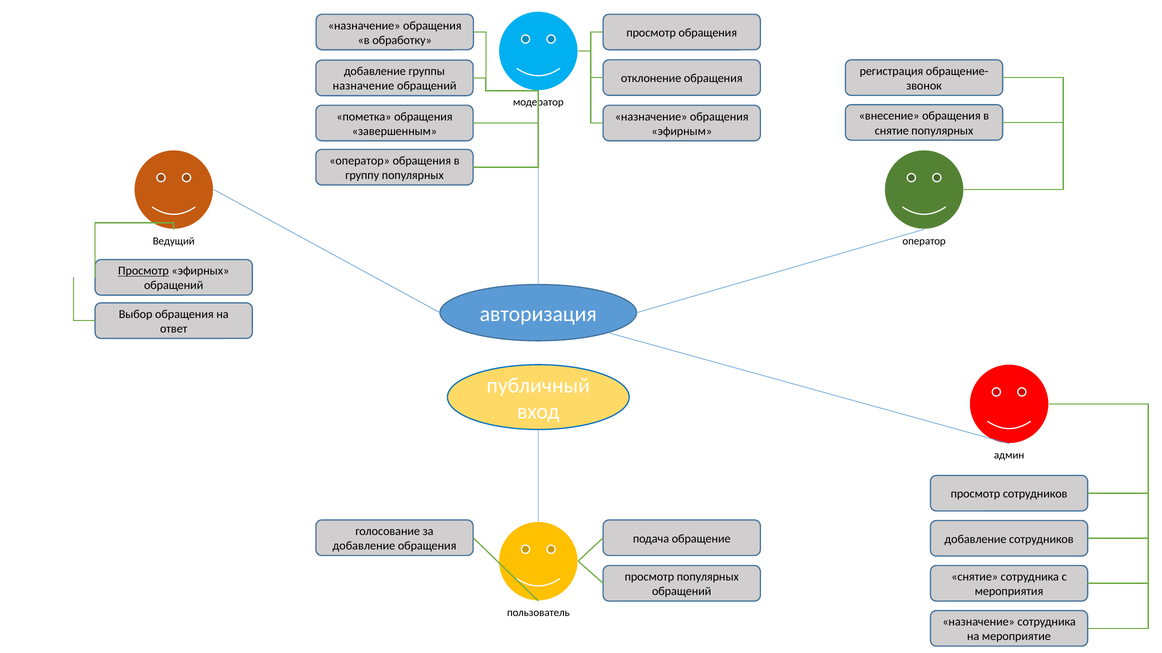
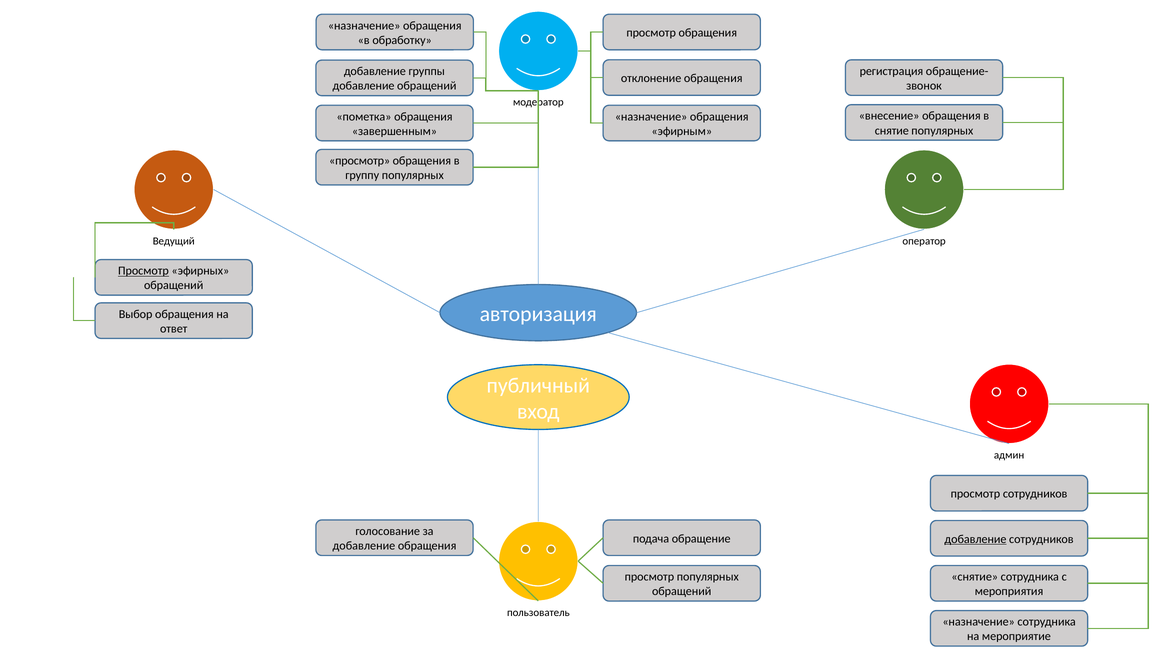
назначение: назначение -> добавление (364, 86)
оператор: оператор -> просмотр (360, 161)
добавление underline: none -> present (975, 540)
